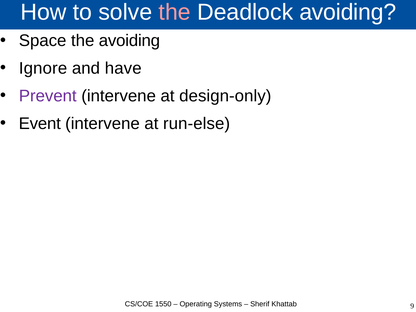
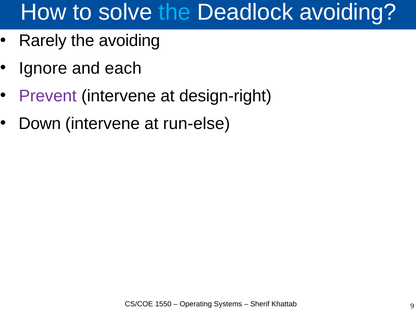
the colour: pink -> light blue (175, 12)
Space: Space -> Rarely (43, 41)
have: have -> each (123, 68)
design-only: design-only -> design-right (225, 96)
Event: Event -> Down (40, 124)
